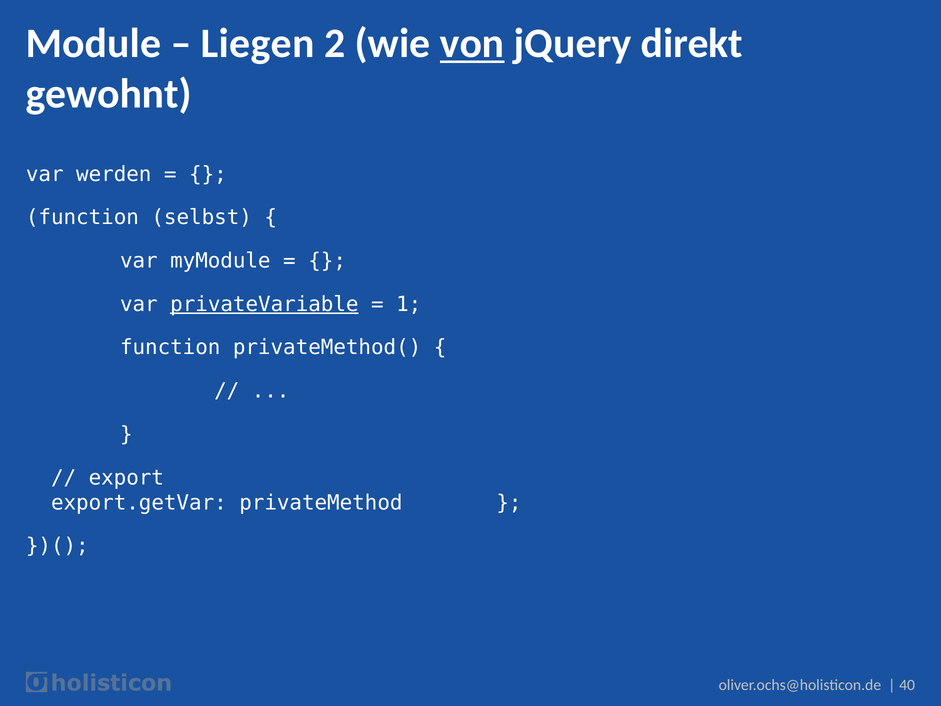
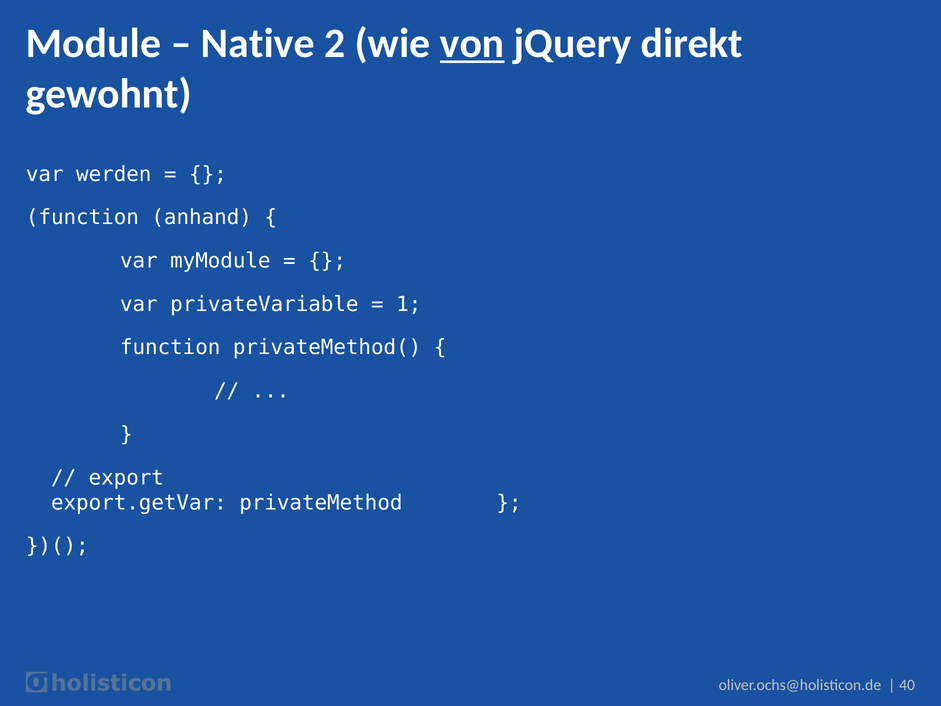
Liegen: Liegen -> Native (258, 44)
selbst: selbst -> anhand (202, 217)
privateVariable underline: present -> none (264, 304)
